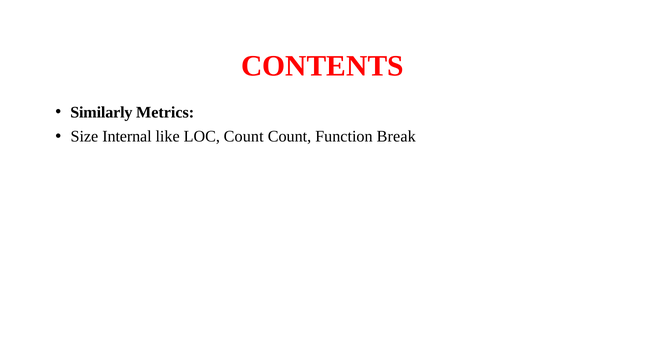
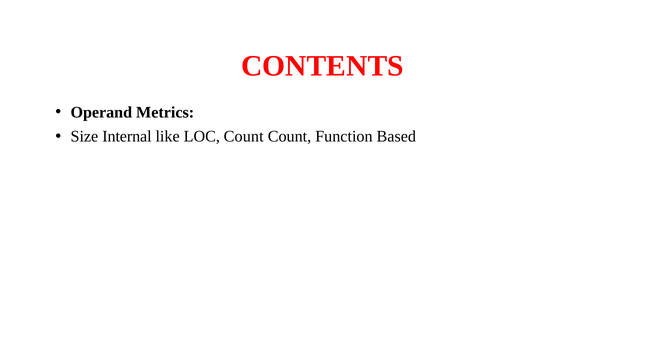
Similarly: Similarly -> Operand (101, 112)
Break: Break -> Based (396, 136)
